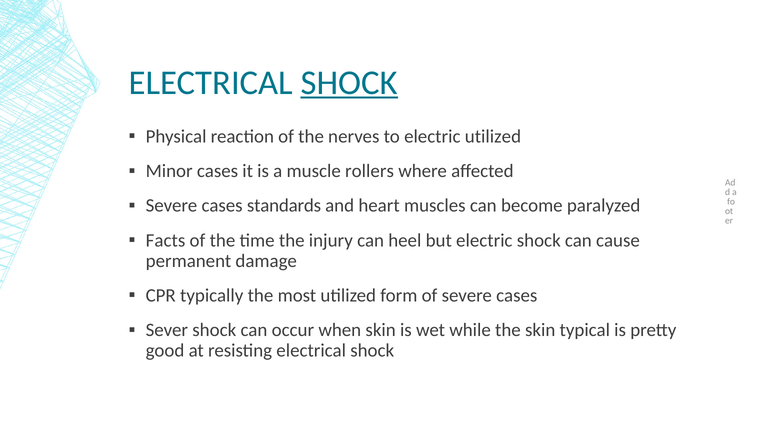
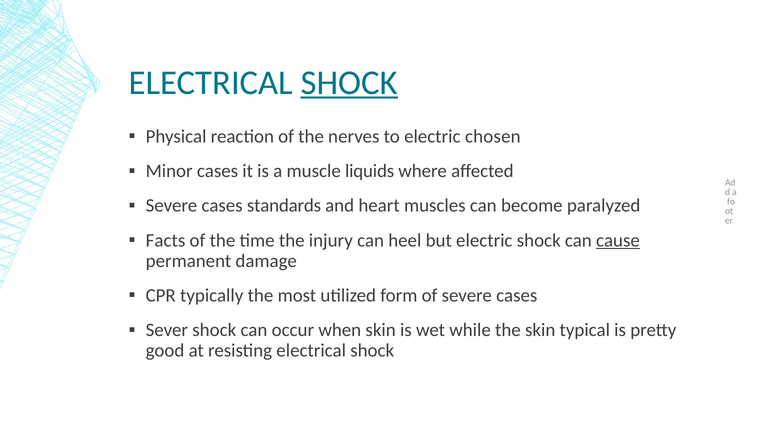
electric utilized: utilized -> chosen (493, 136)
rollers: rollers -> liquids (370, 171)
cause underline: none -> present (618, 240)
